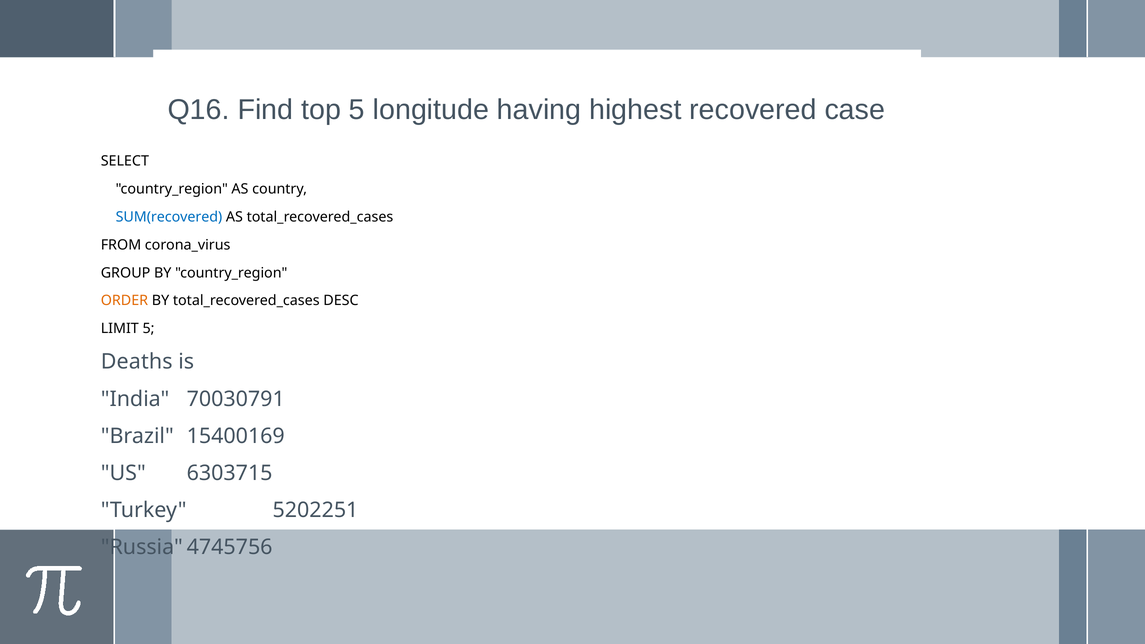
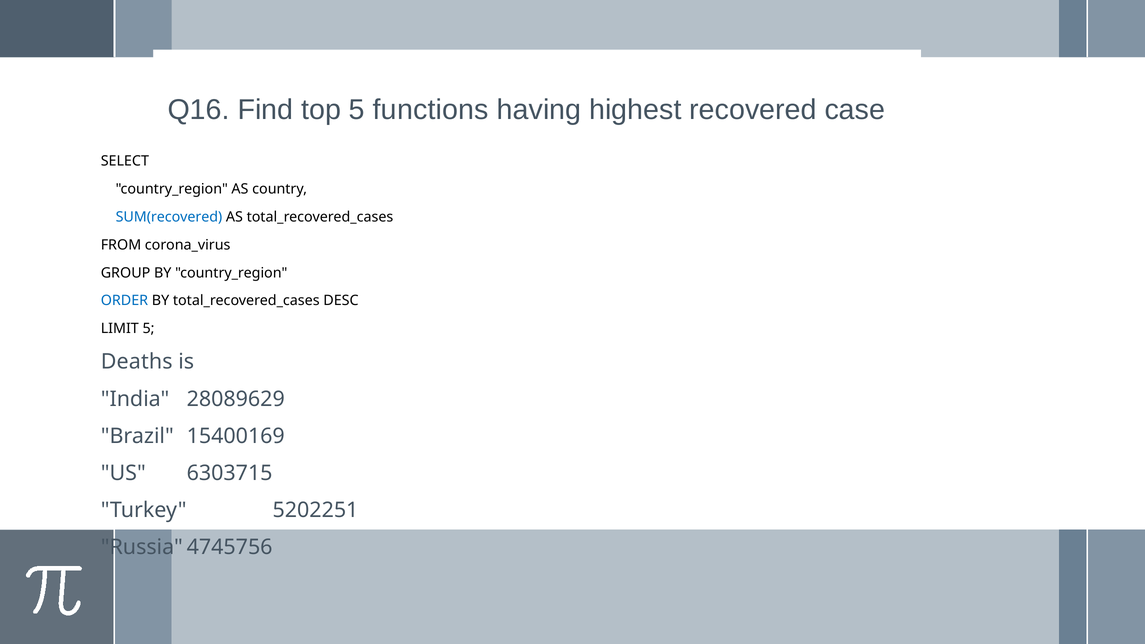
longitude: longitude -> functions (431, 110)
ORDER colour: orange -> blue (124, 301)
70030791: 70030791 -> 28089629 (236, 399)
